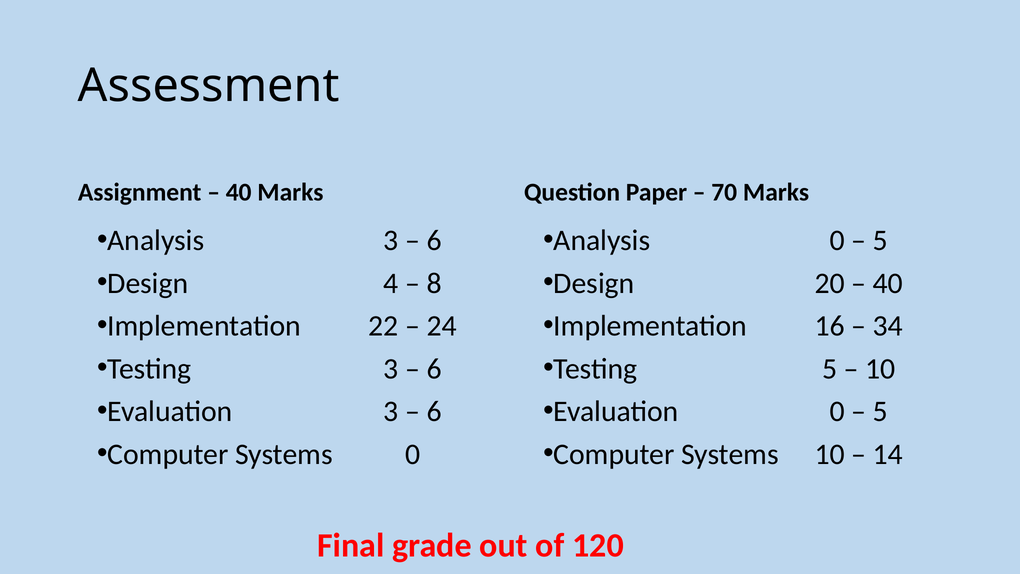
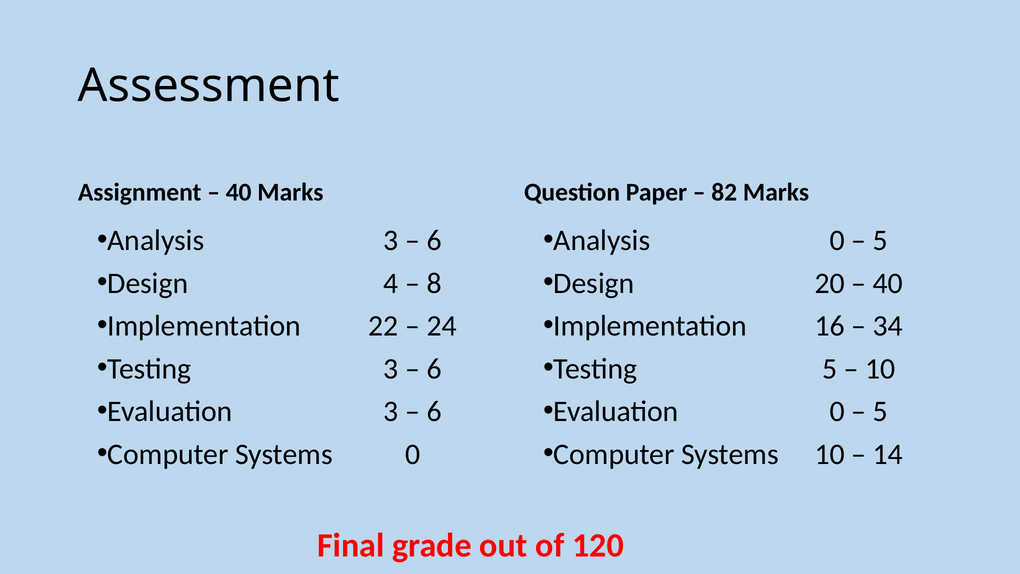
70: 70 -> 82 (724, 192)
